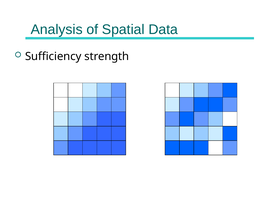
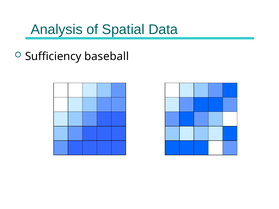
strength: strength -> baseball (107, 57)
